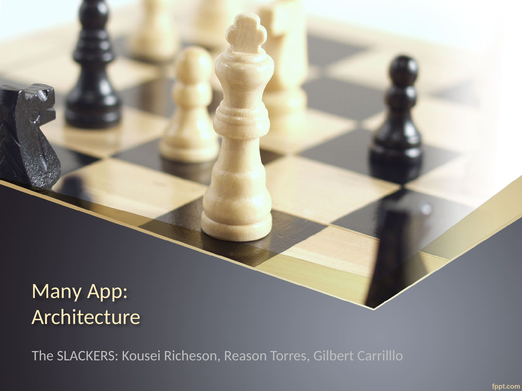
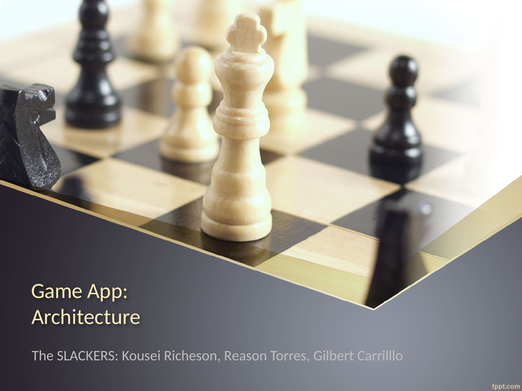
Many: Many -> Game (57, 291)
